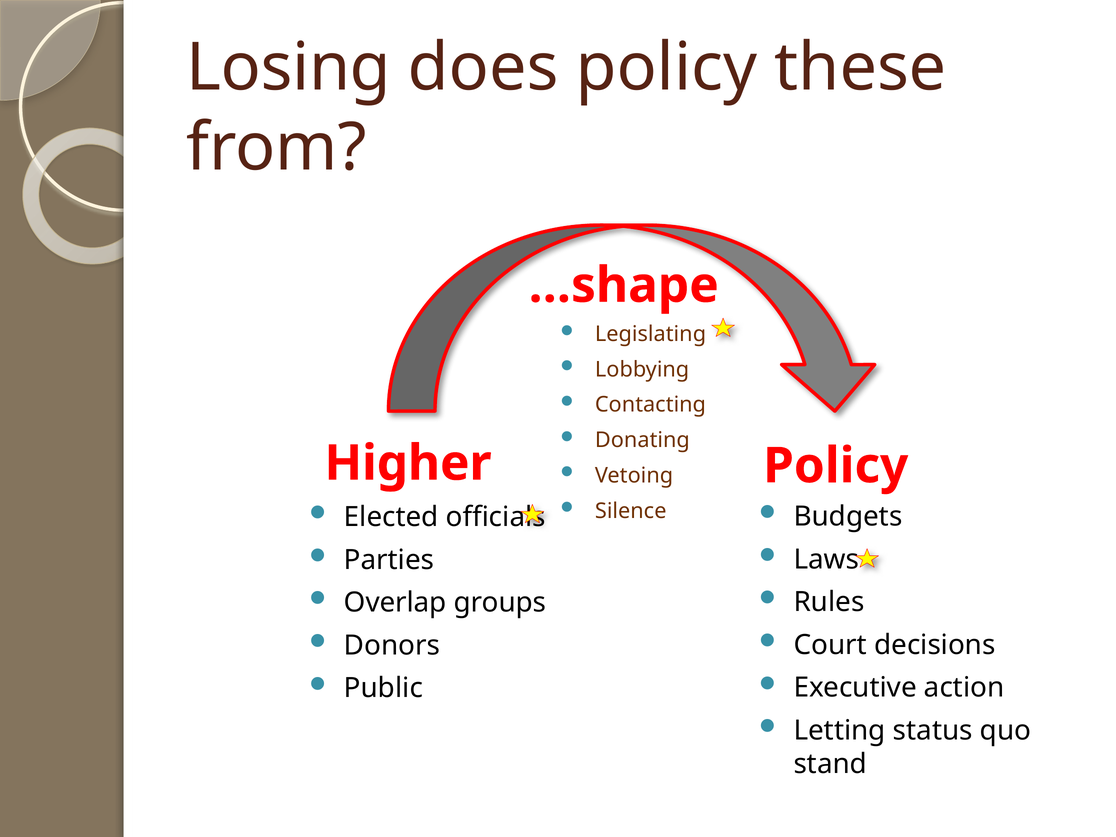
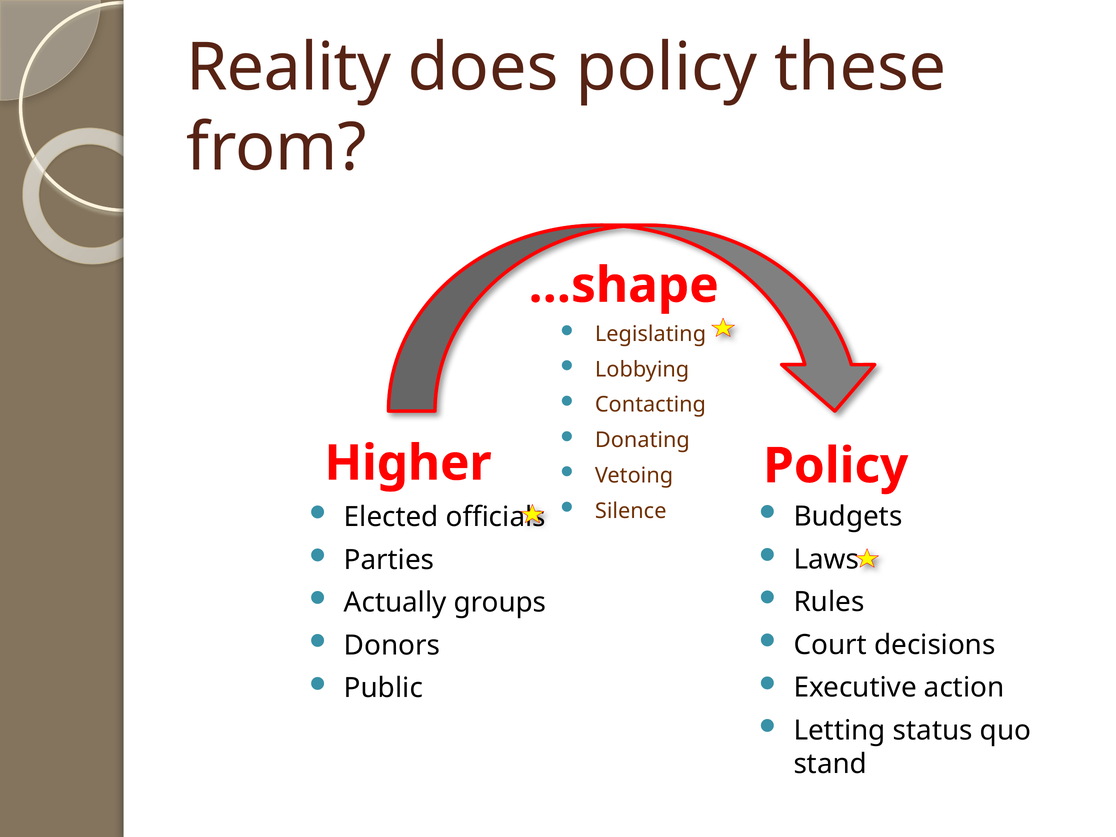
Losing: Losing -> Reality (289, 68)
Overlap: Overlap -> Actually (395, 603)
